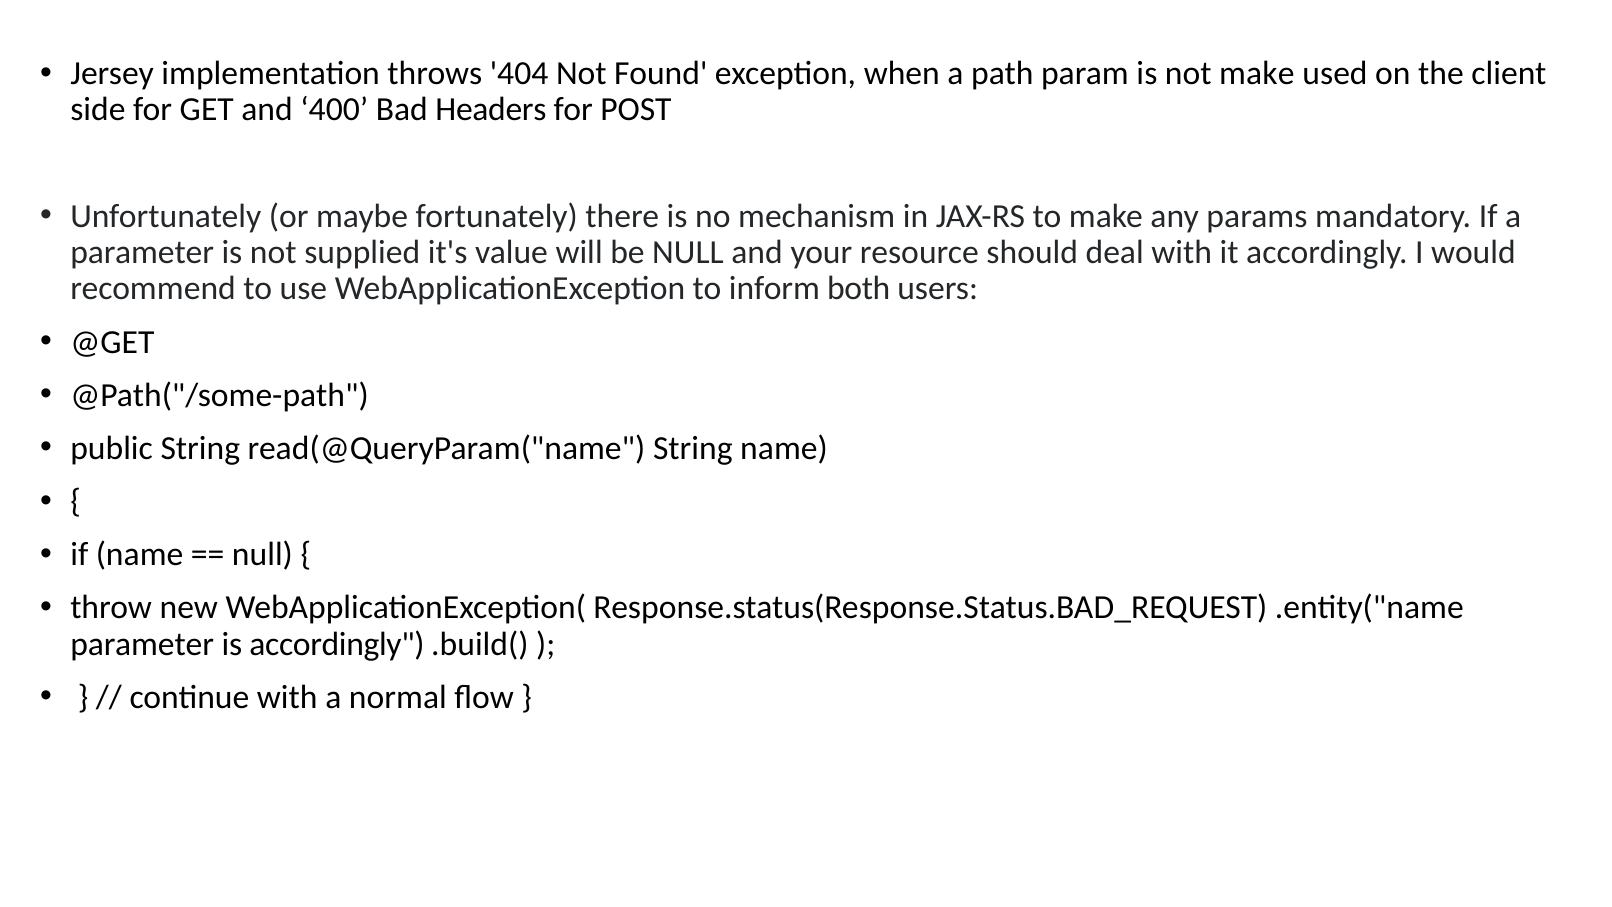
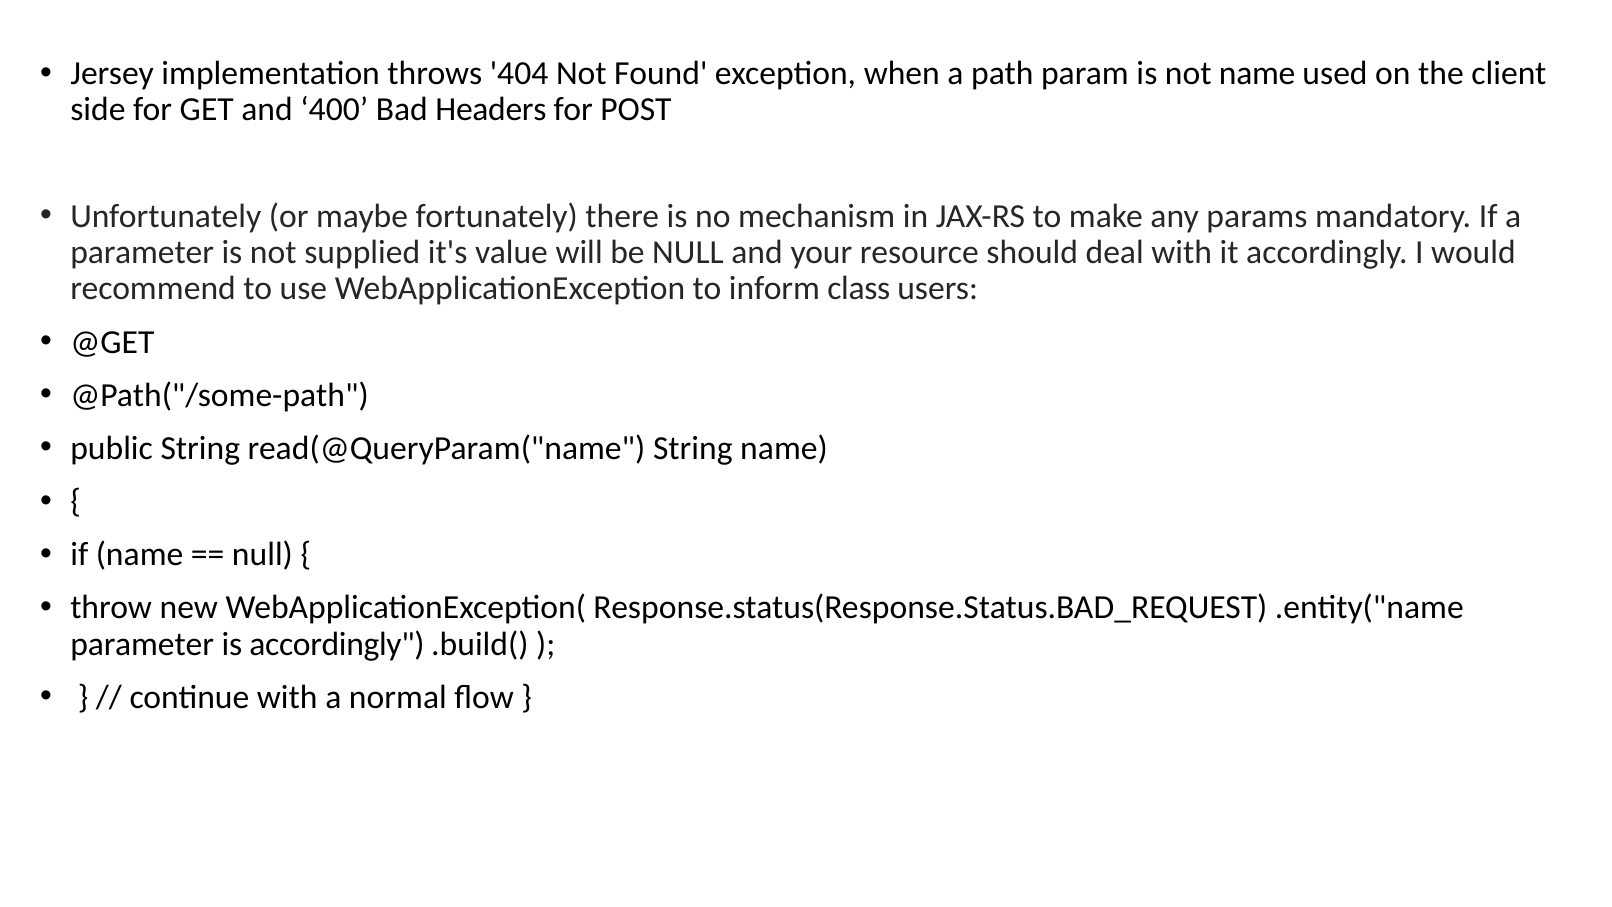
not make: make -> name (1257, 74)
both: both -> class (859, 289)
